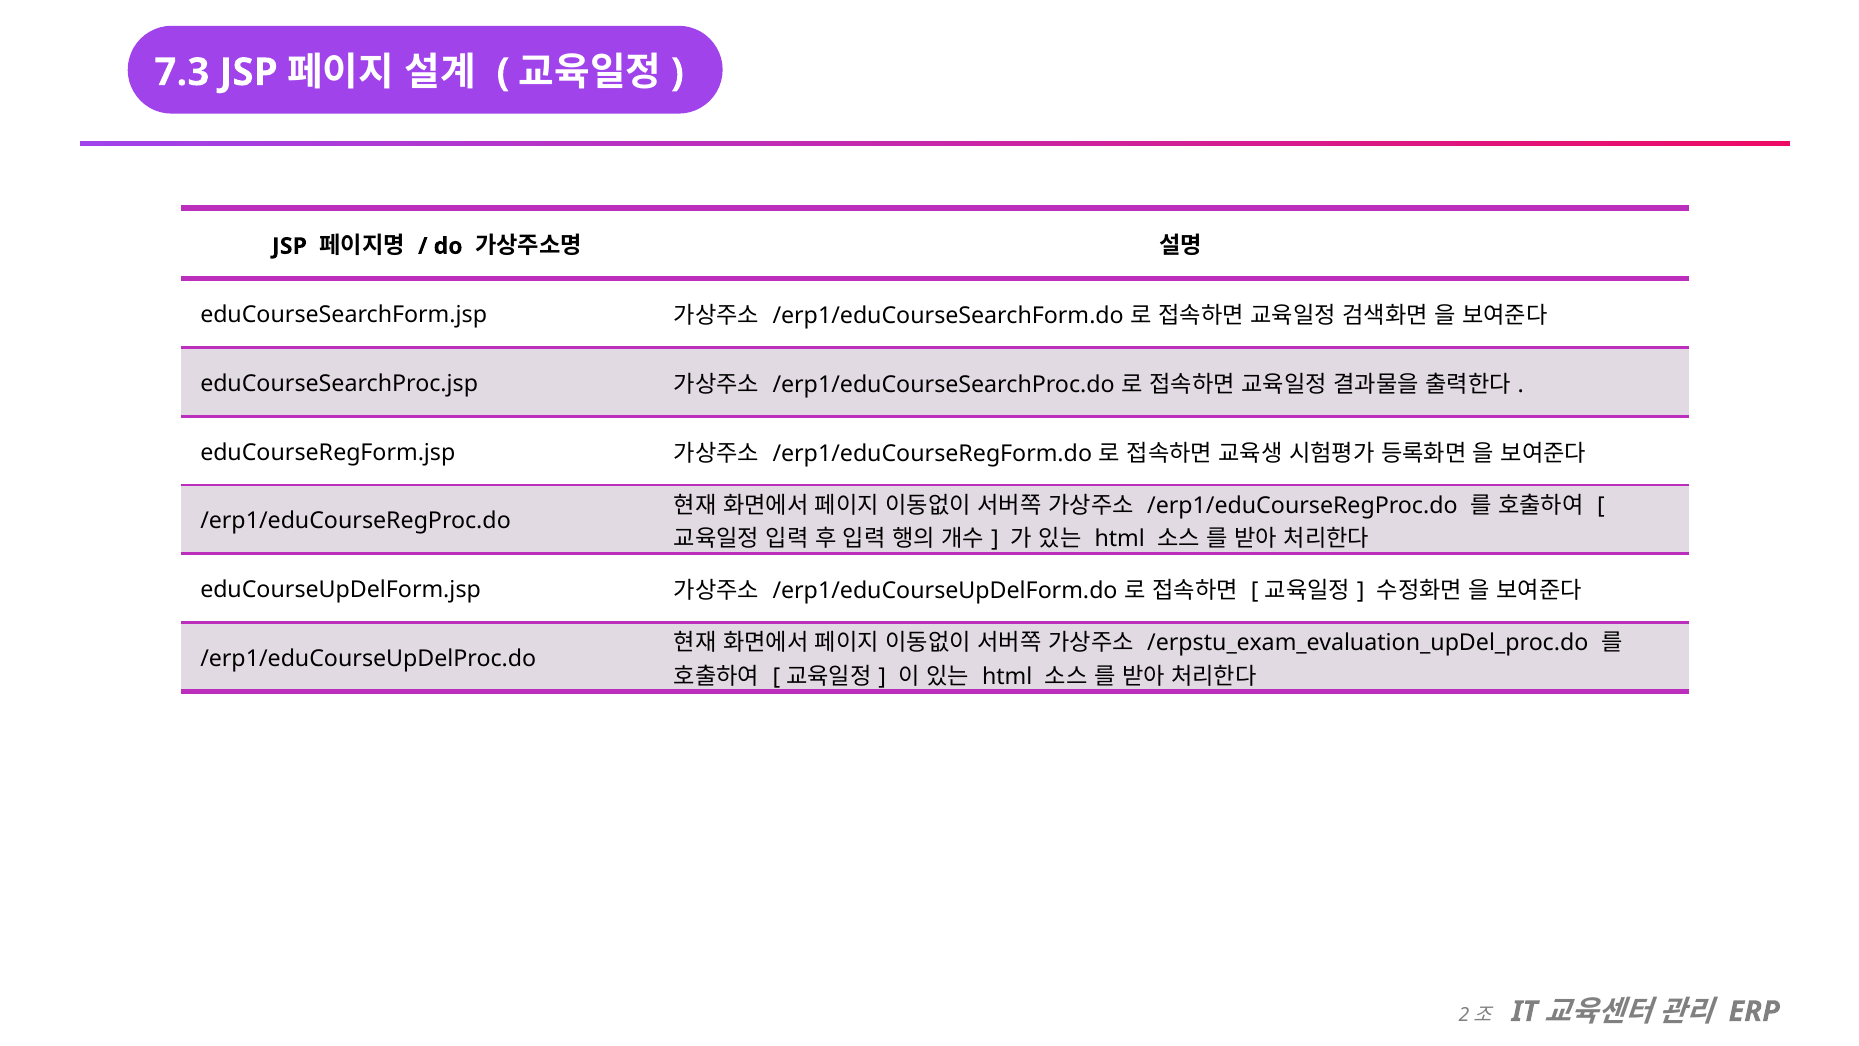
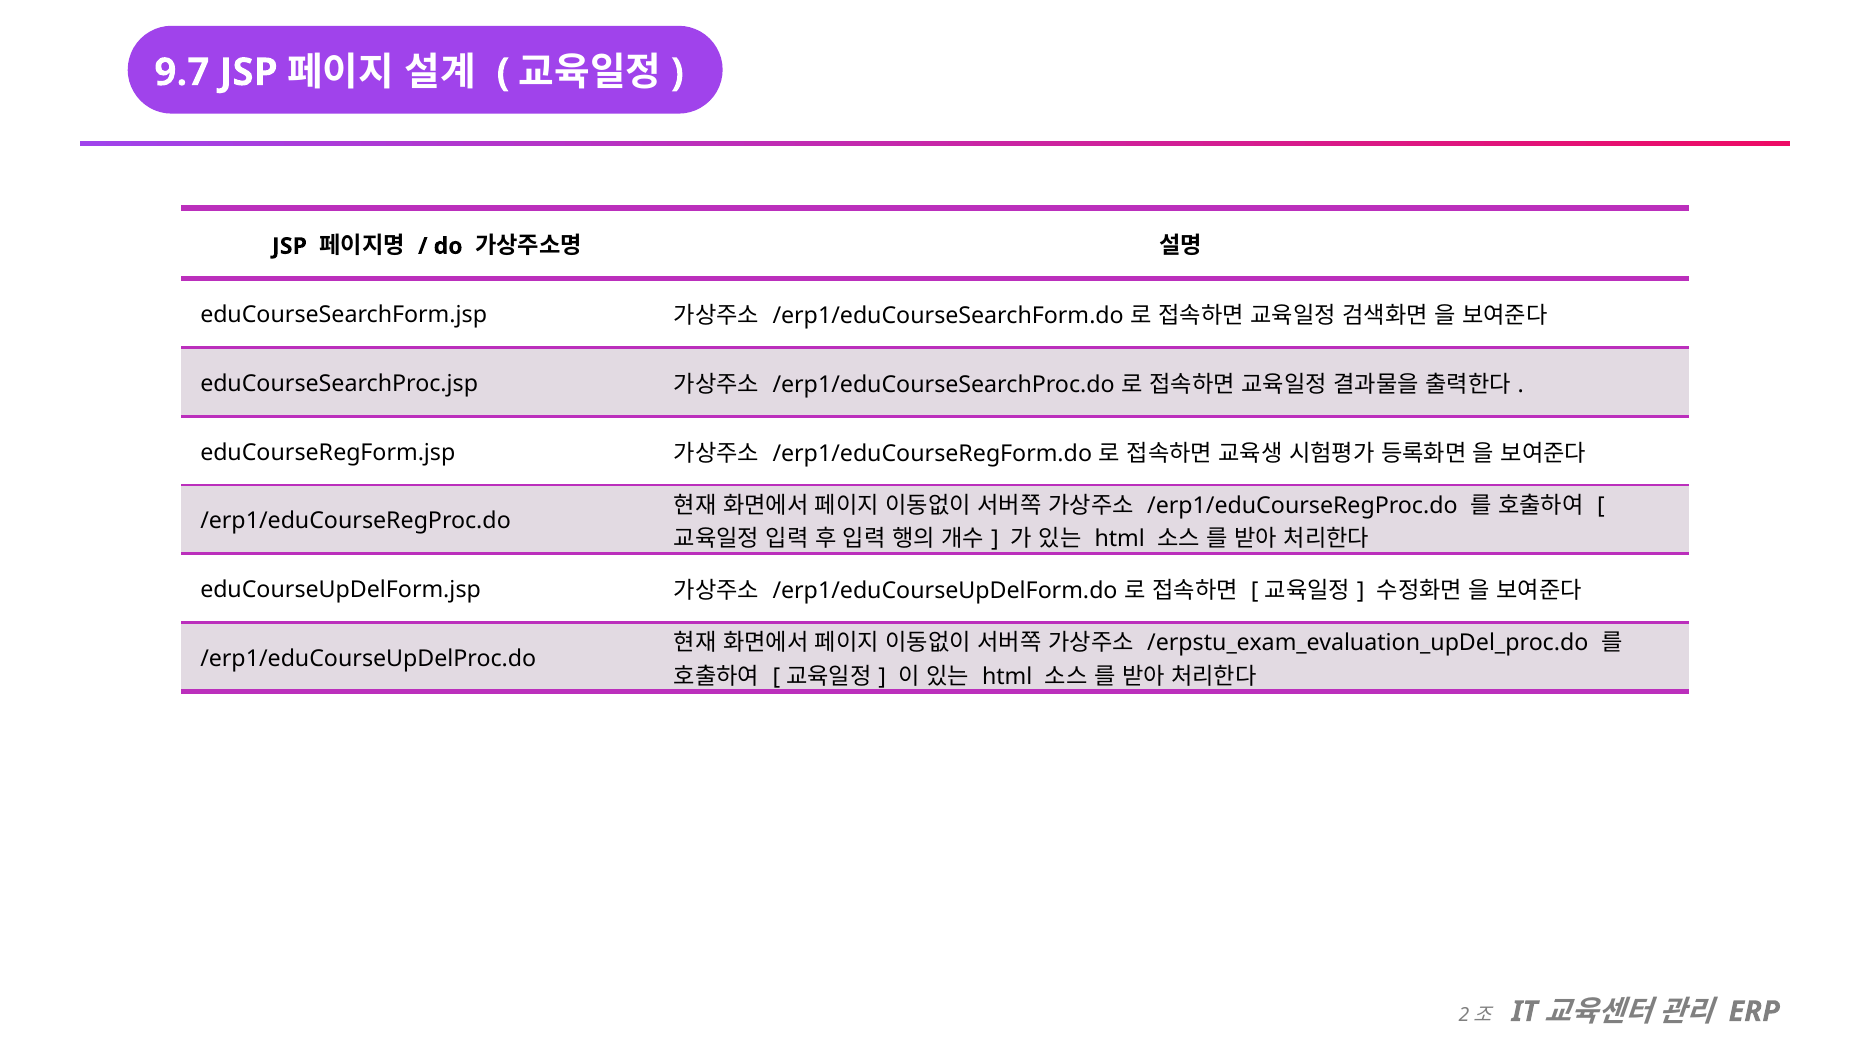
7.3: 7.3 -> 9.7 (182, 72)
